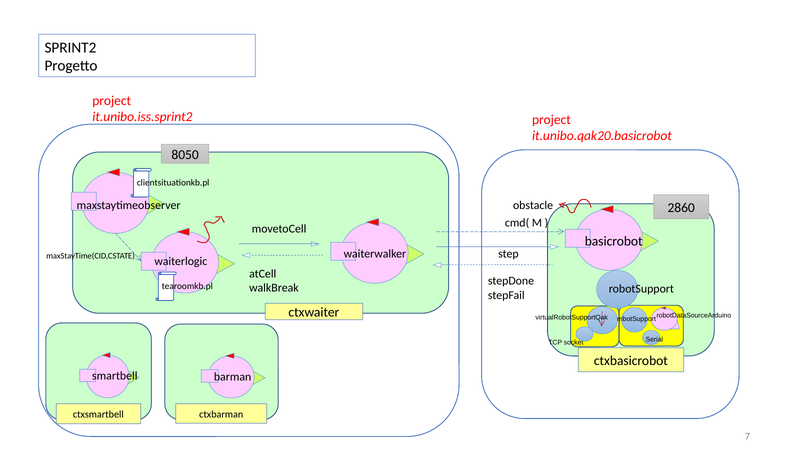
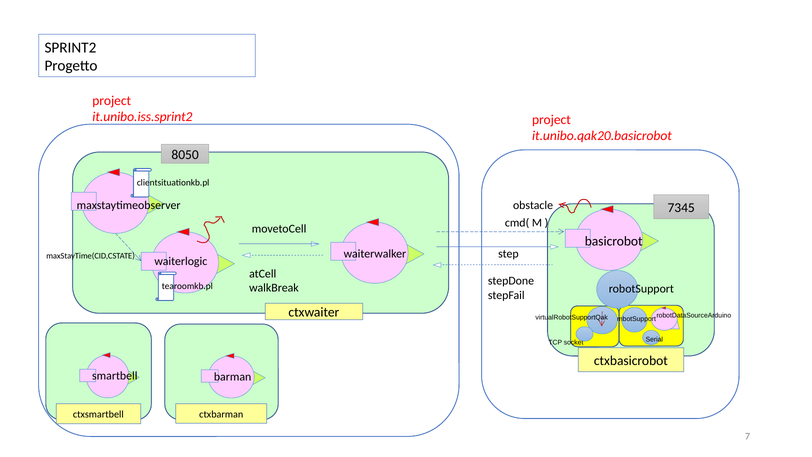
2860: 2860 -> 7345 (681, 207)
